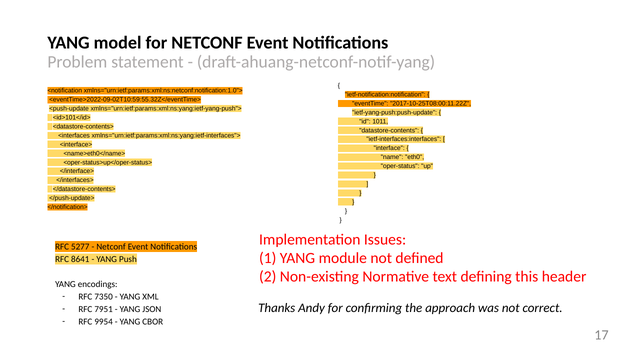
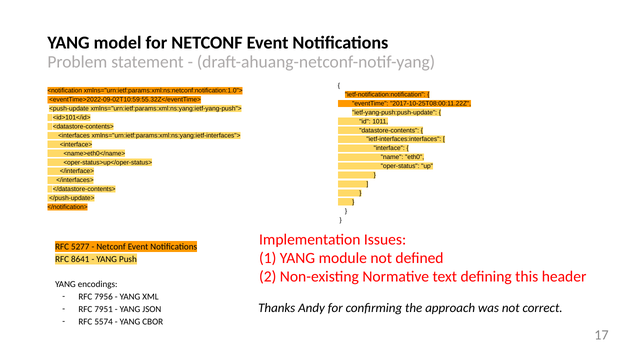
7350: 7350 -> 7956 (104, 297)
9954: 9954 -> 5574 (104, 322)
